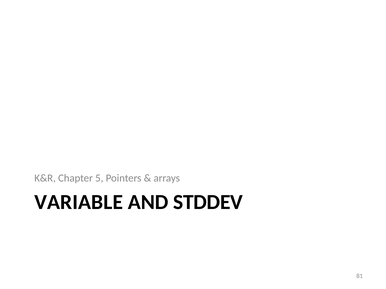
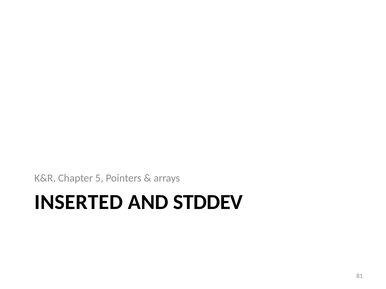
VARIABLE: VARIABLE -> INSERTED (79, 202)
